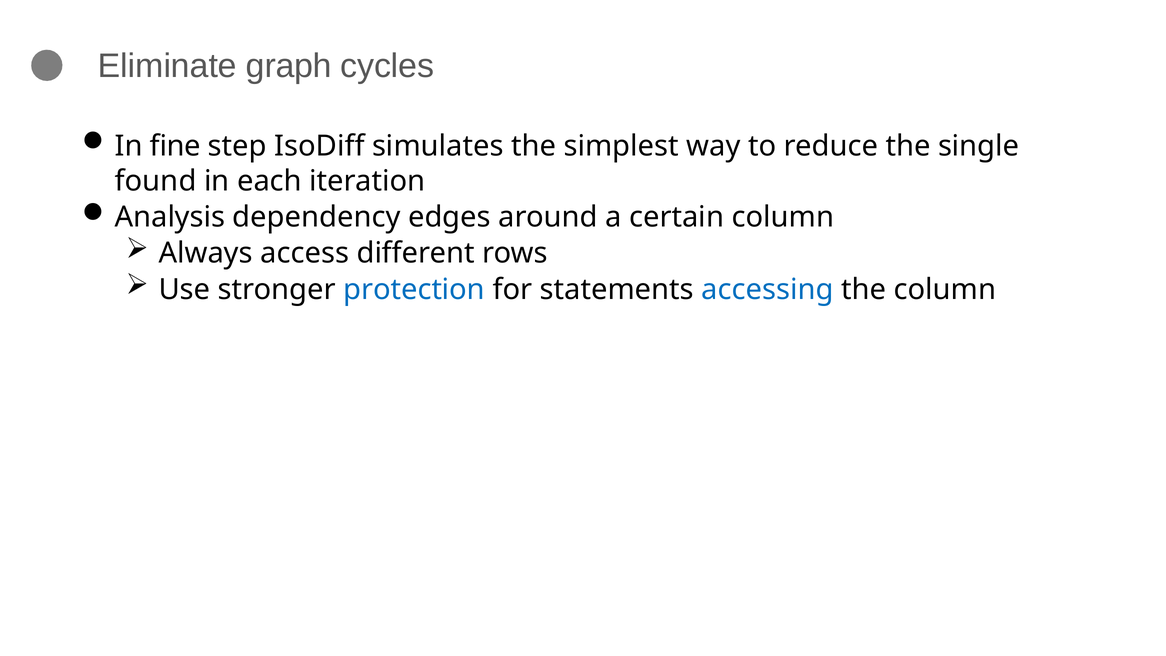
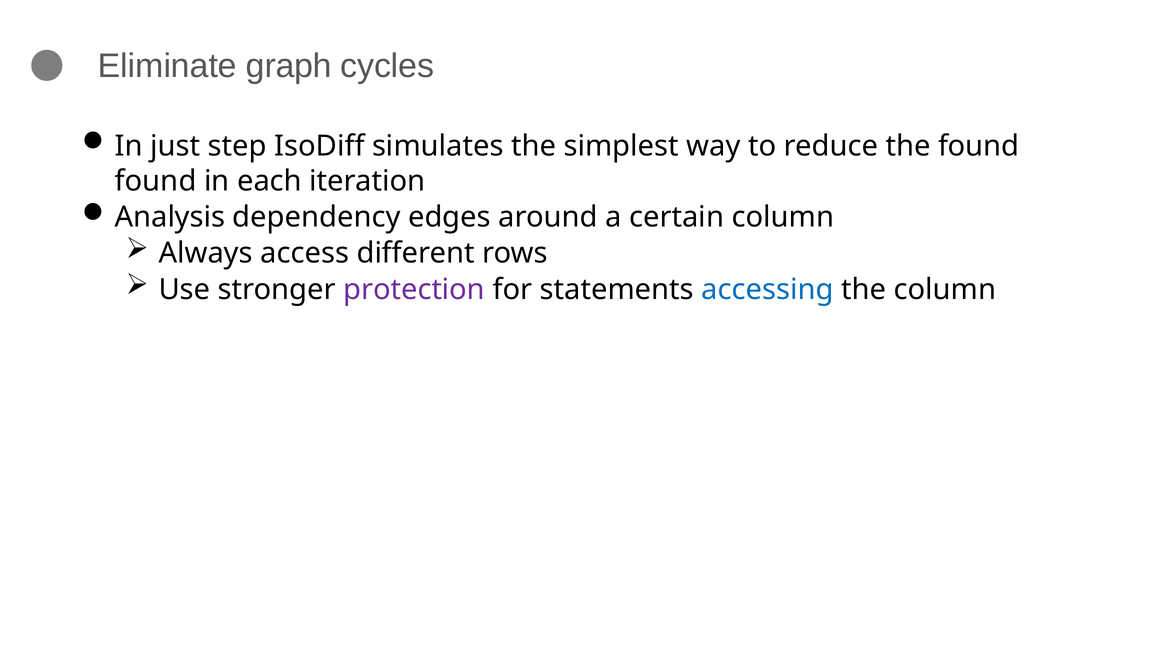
fine: fine -> just (175, 146)
the single: single -> found (979, 146)
protection colour: blue -> purple (414, 289)
